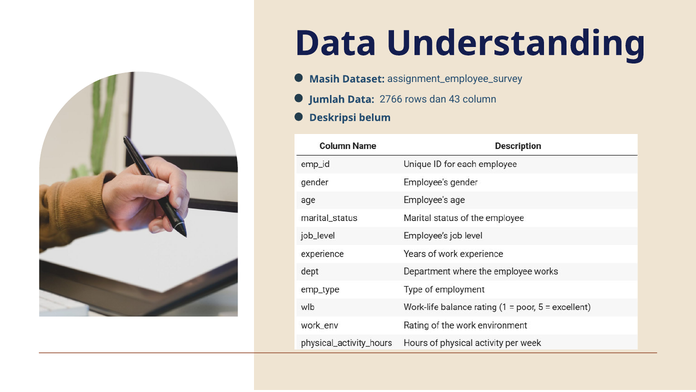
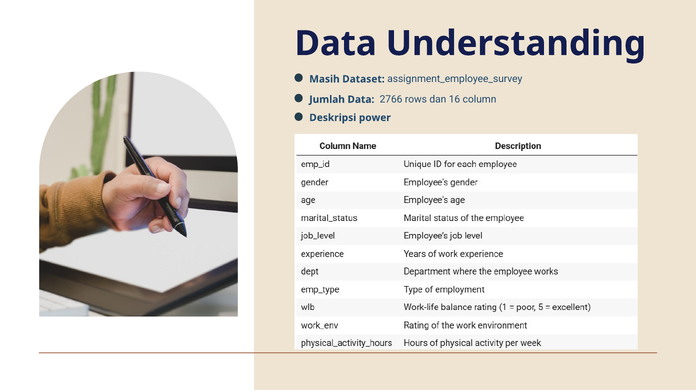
43: 43 -> 16 (455, 99)
belum: belum -> power (375, 118)
